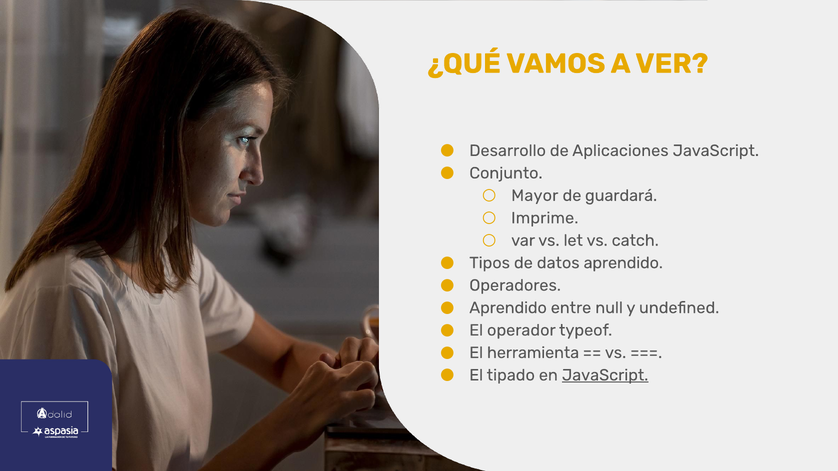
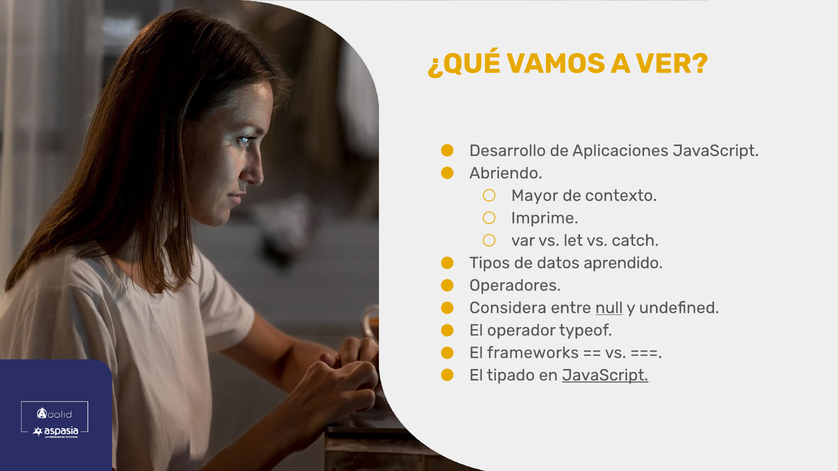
Conjunto: Conjunto -> Abriendo (506, 173)
guardará: guardará -> contexto (621, 196)
Aprendido: Aprendido -> Considera (508, 308)
null underline: none -> present (609, 308)
herramienta: herramienta -> frameworks (533, 353)
